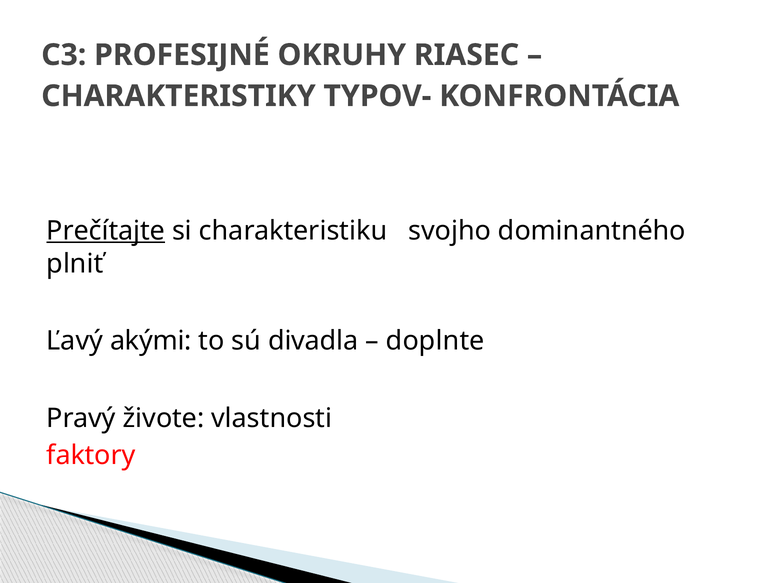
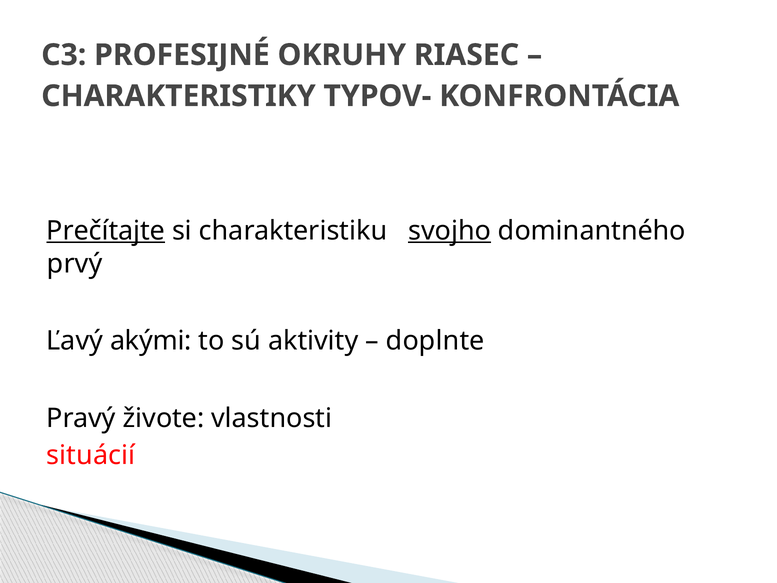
svojho underline: none -> present (450, 231)
plniť: plniť -> prvý (75, 264)
divadla: divadla -> aktivity (313, 341)
faktory: faktory -> situácií (91, 455)
